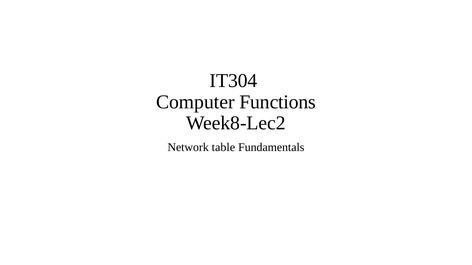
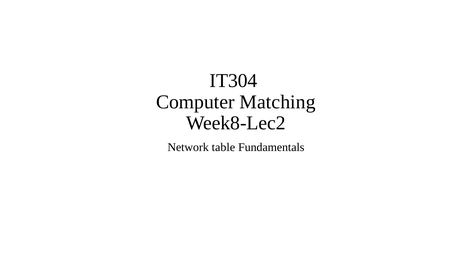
Functions: Functions -> Matching (278, 102)
